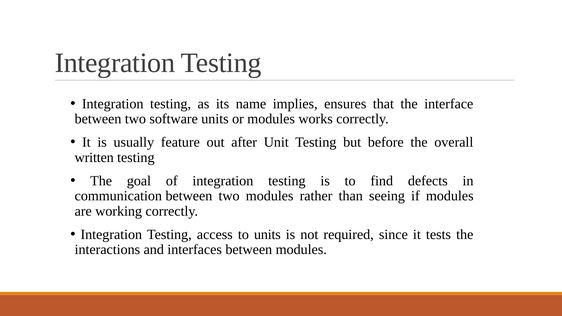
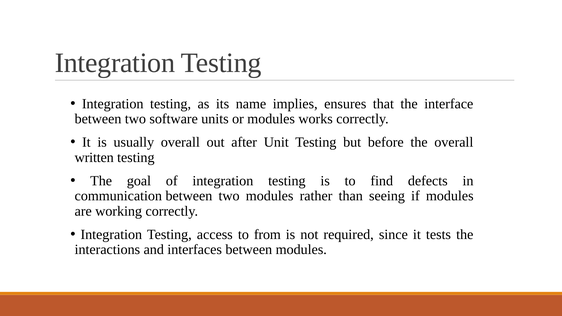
usually feature: feature -> overall (180, 142)
to units: units -> from (267, 235)
